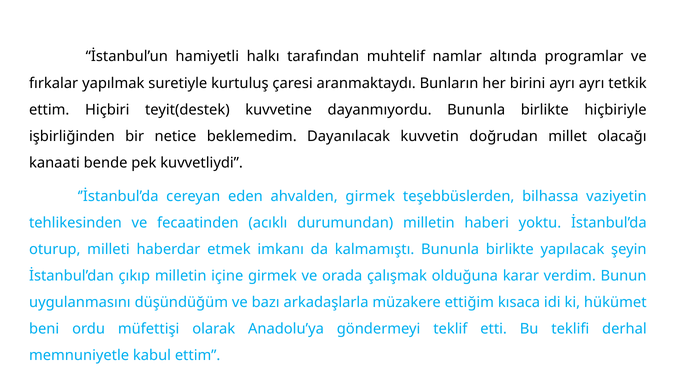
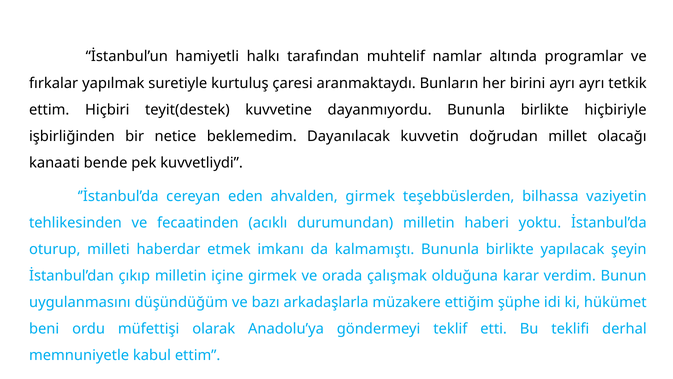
kısaca: kısaca -> şüphe (519, 302)
